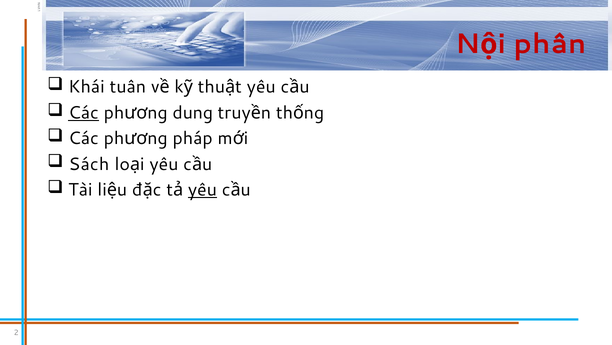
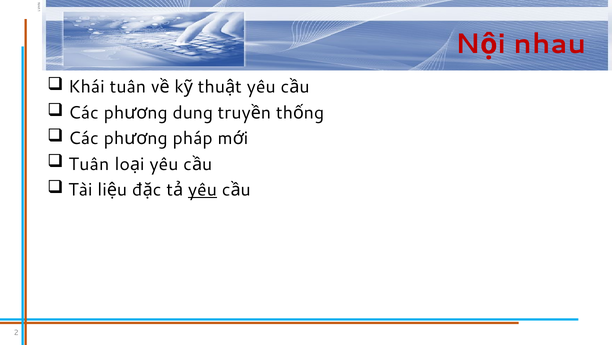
phân: phân -> nhau (550, 44)
Các underline: present -> none (84, 113)
Sách: Sách -> Tuân (89, 164)
